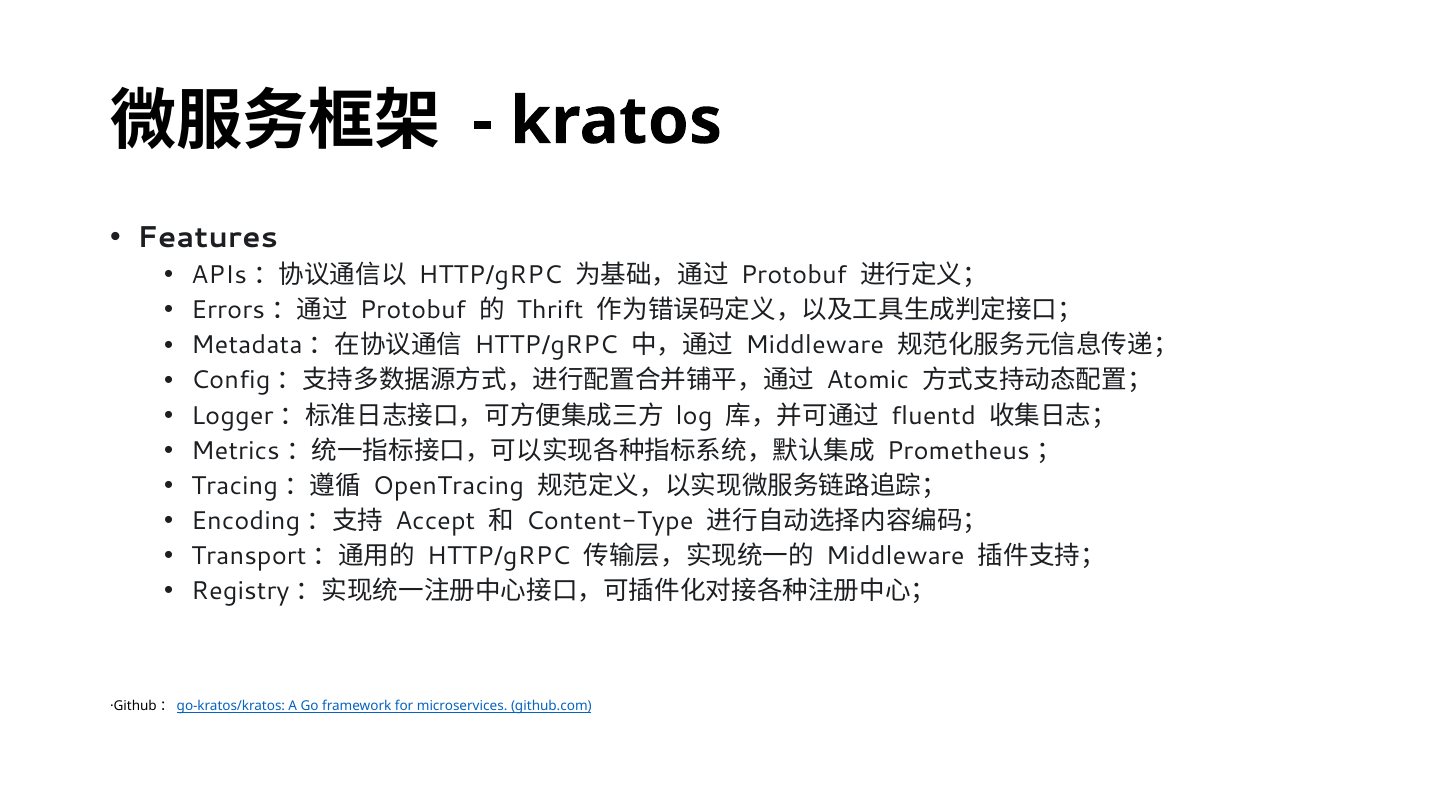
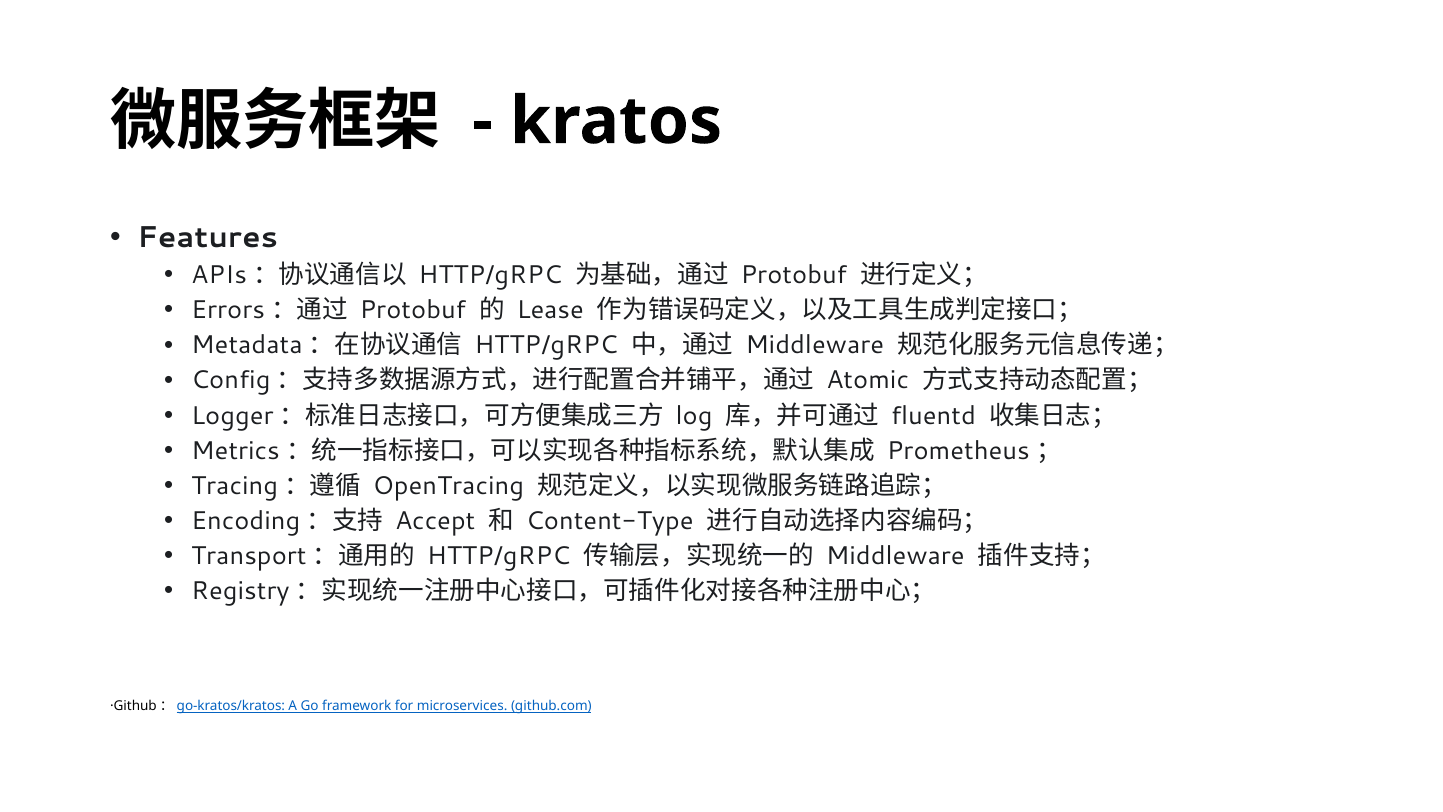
Thrift: Thrift -> Lease (550, 310)
